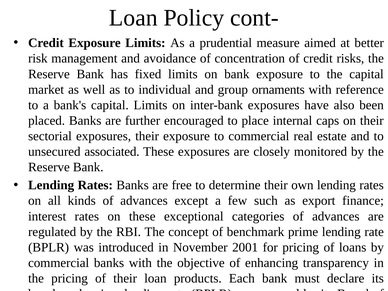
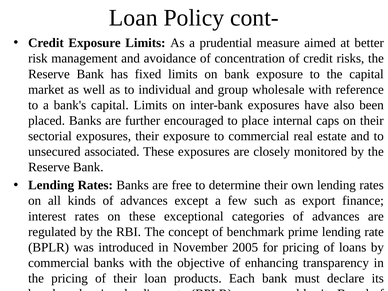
ornaments: ornaments -> wholesale (278, 90)
2001: 2001 -> 2005 (245, 247)
